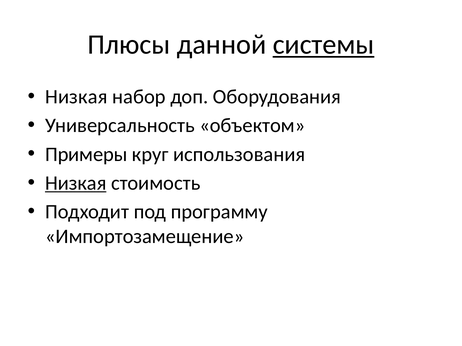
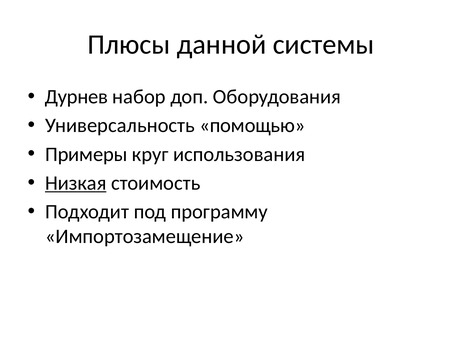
системы underline: present -> none (323, 45)
Низкая: Низкая -> Дурнев (76, 97)
объектом: объектом -> помощью (252, 126)
